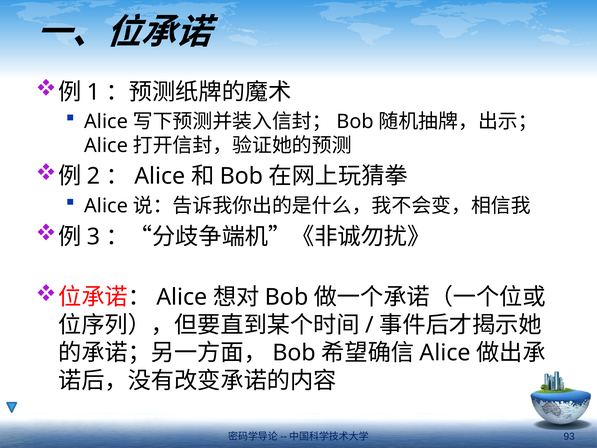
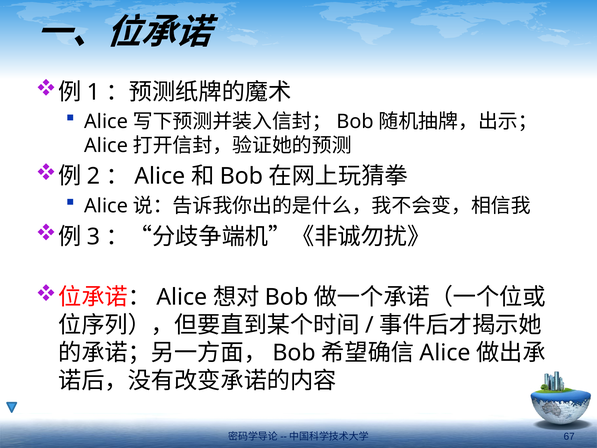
93: 93 -> 67 (569, 436)
